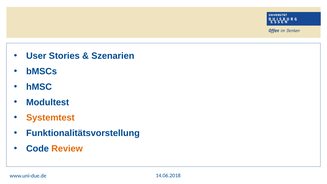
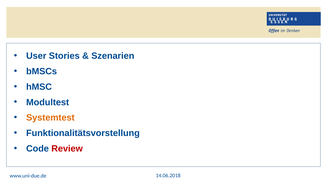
Review colour: orange -> red (67, 149)
